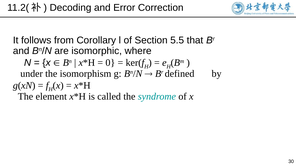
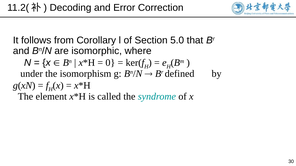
5.5: 5.5 -> 5.0 (177, 40)
